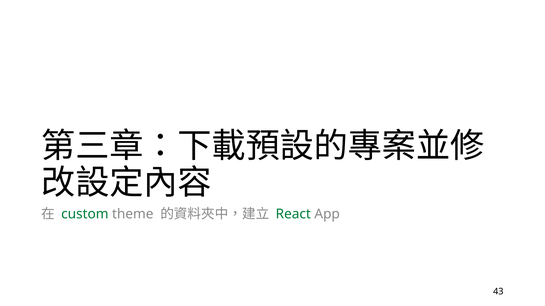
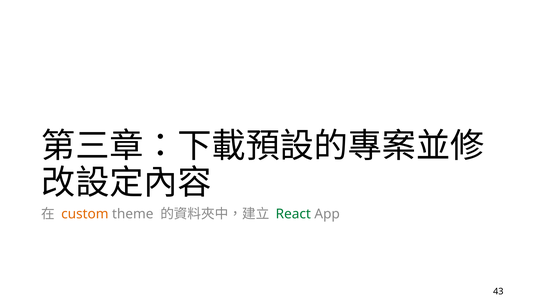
custom colour: green -> orange (85, 214)
